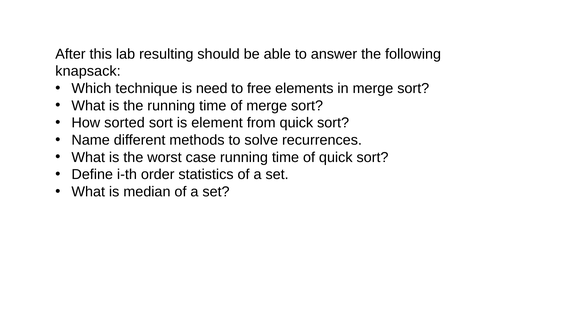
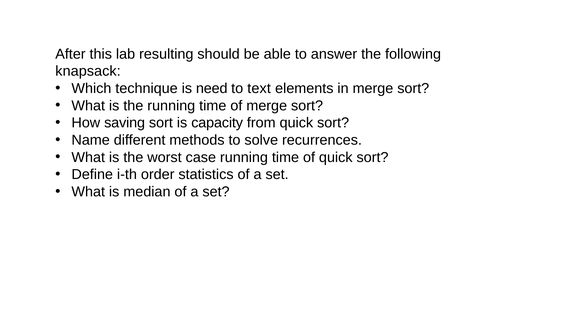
free: free -> text (259, 89)
sorted: sorted -> saving (125, 123)
element: element -> capacity (217, 123)
